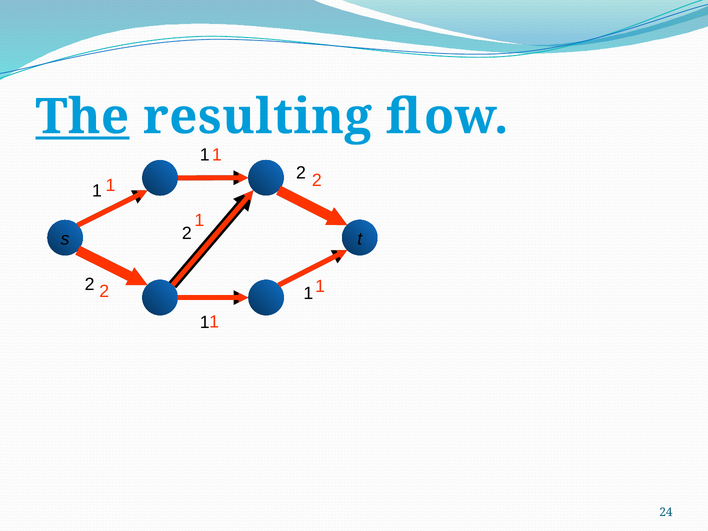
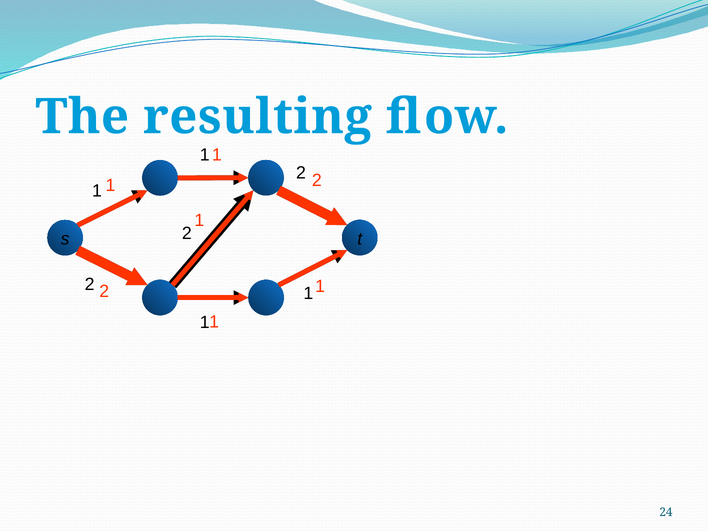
The underline: present -> none (82, 117)
